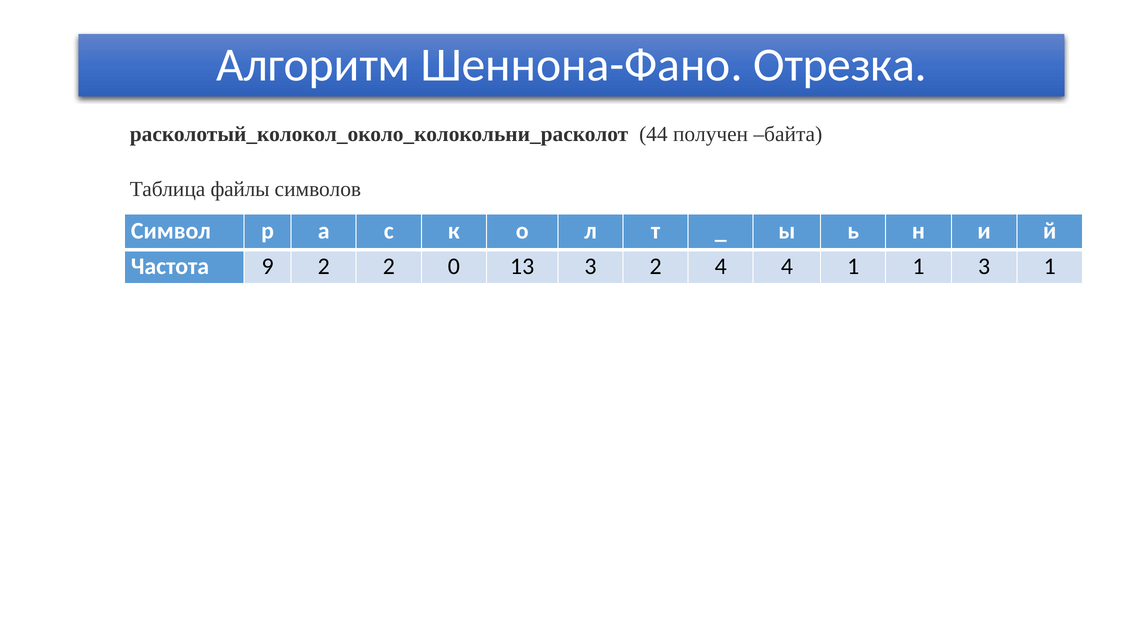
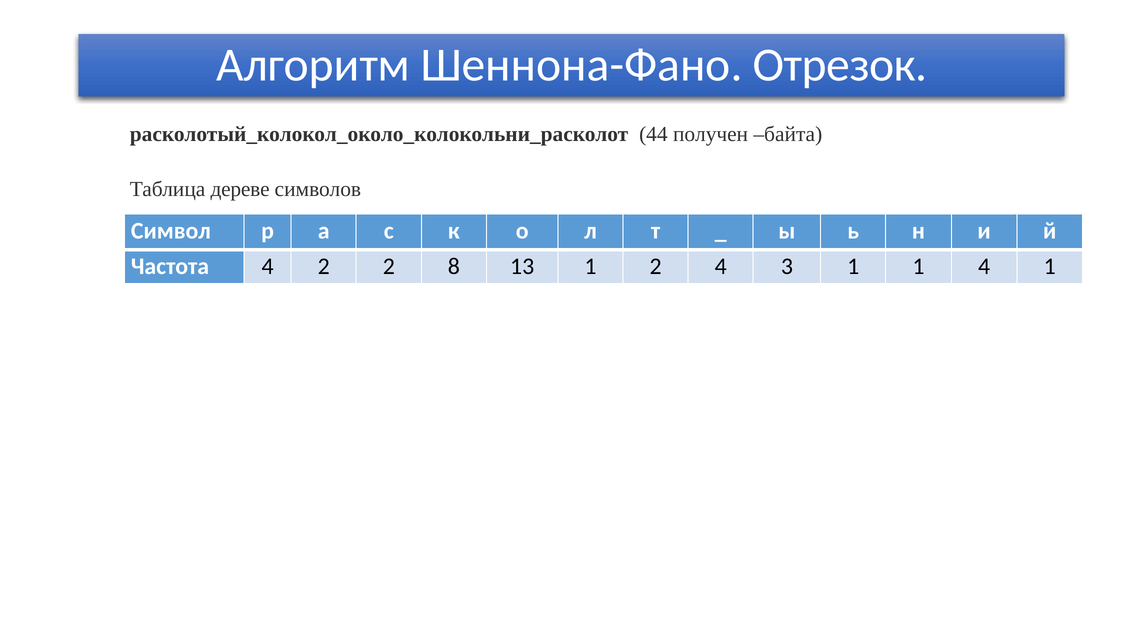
Отрезка: Отрезка -> Отрезок (840, 65)
файлы: файлы -> дереве (240, 189)
Частота 9: 9 -> 4 (268, 267)
0: 0 -> 8 (454, 267)
13 3: 3 -> 1 (591, 267)
4 4: 4 -> 3 (787, 267)
1 3: 3 -> 4 (984, 267)
